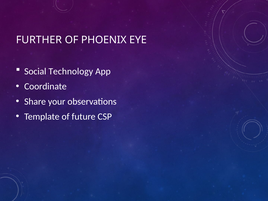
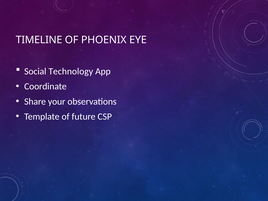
FURTHER: FURTHER -> TIMELINE (39, 40)
